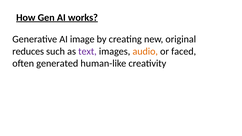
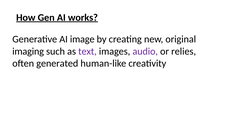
reduces: reduces -> imaging (28, 51)
audio colour: orange -> purple (145, 51)
faced: faced -> relies (184, 51)
